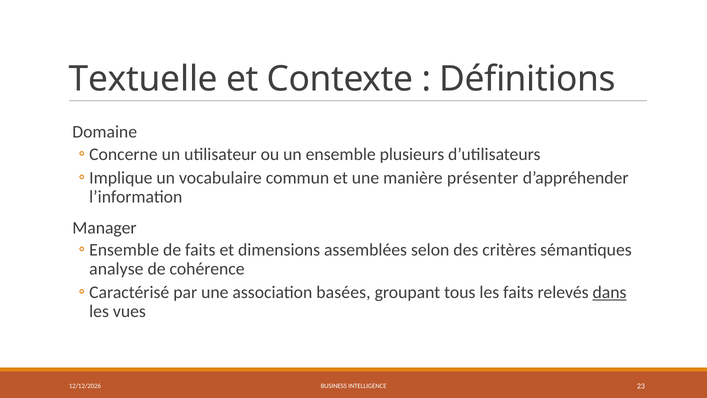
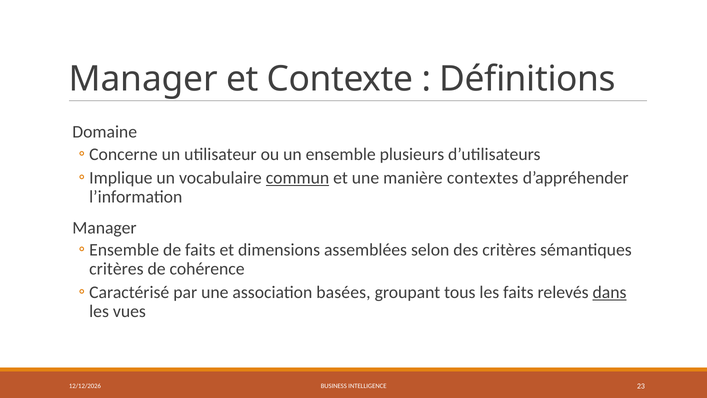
Textuelle: Textuelle -> Manager (143, 79)
commun underline: none -> present (298, 178)
présenter: présenter -> contextes (483, 178)
analyse: analyse -> critères (116, 269)
